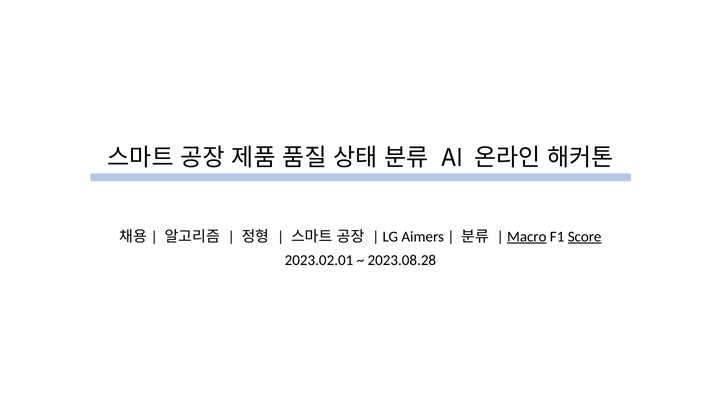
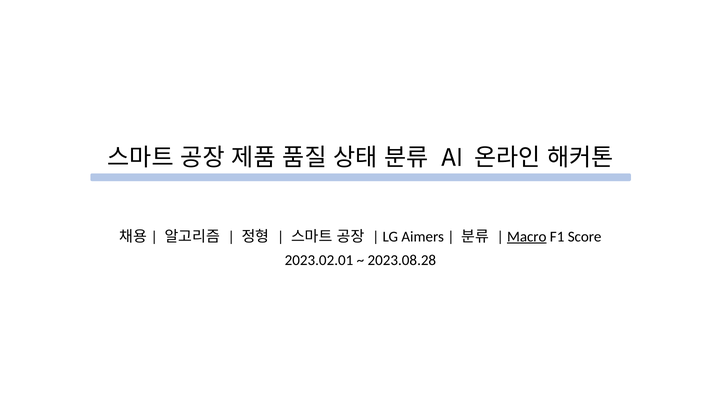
Score underline: present -> none (585, 236)
